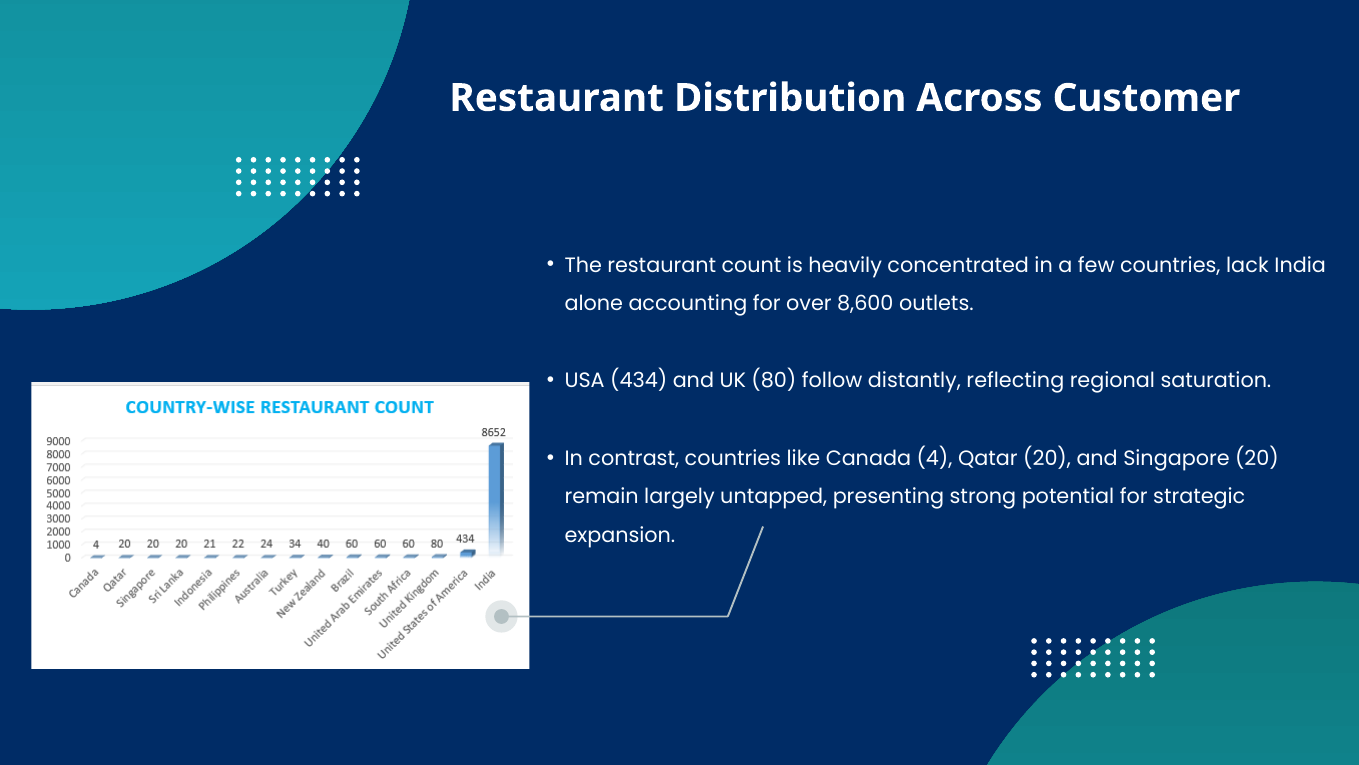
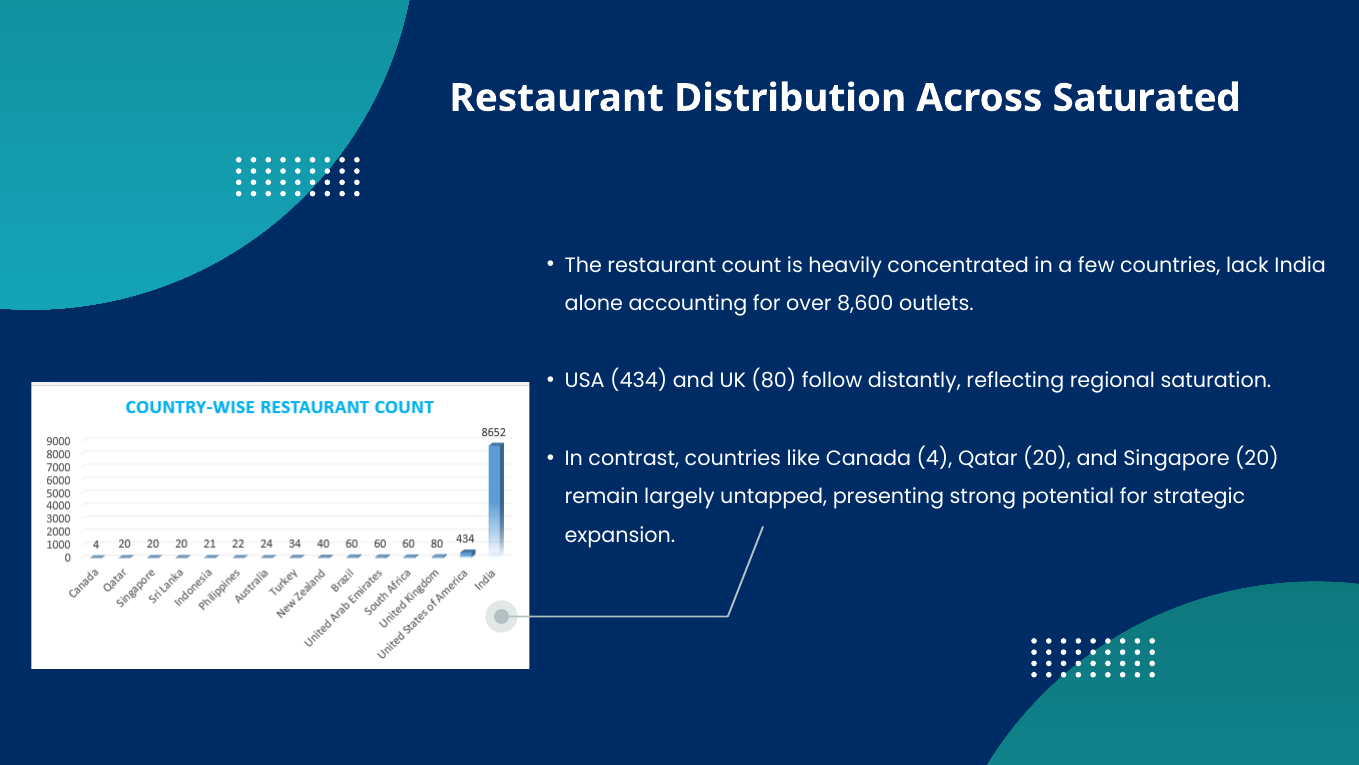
Customer: Customer -> Saturated (1147, 98)
